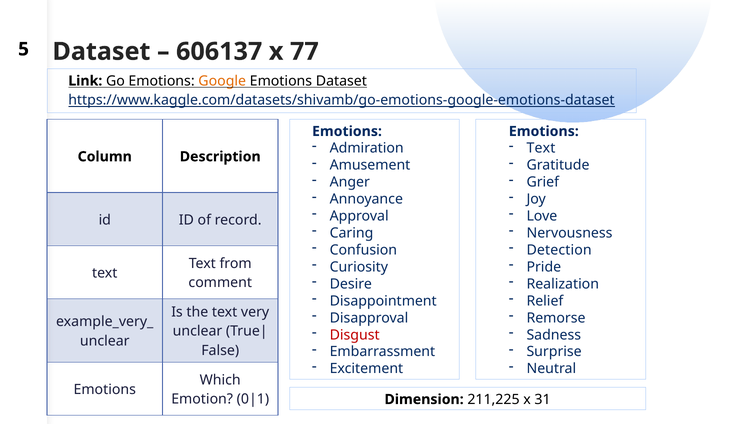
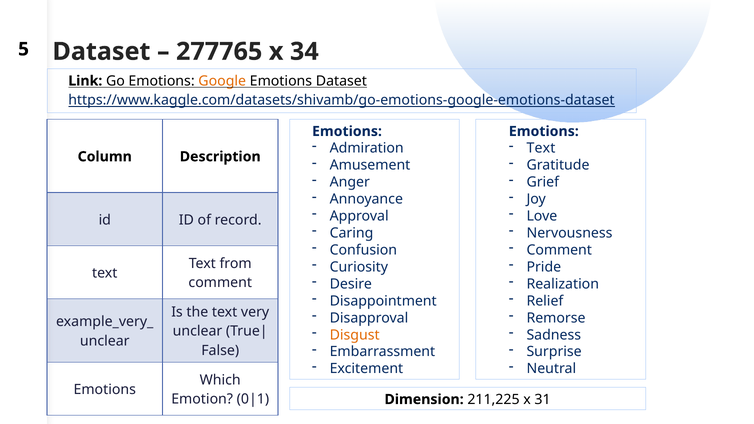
606137: 606137 -> 277765 (219, 52)
77: 77 -> 34 (304, 52)
Detection: Detection -> Comment (559, 250)
Disgust colour: red -> orange (355, 335)
